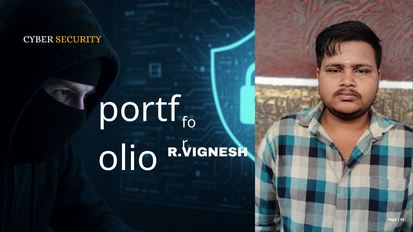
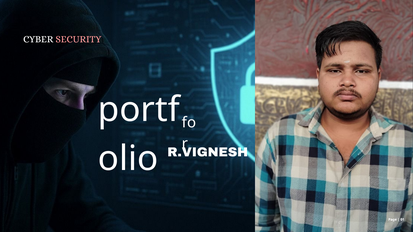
SECURITY colour: yellow -> pink (78, 39)
